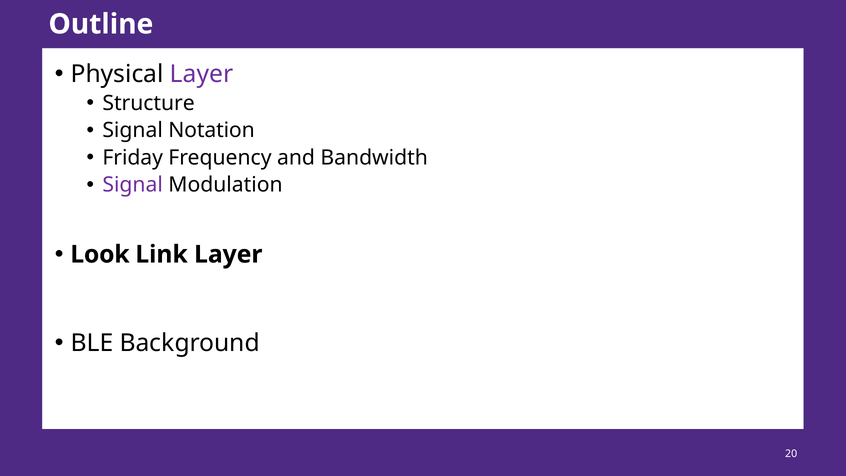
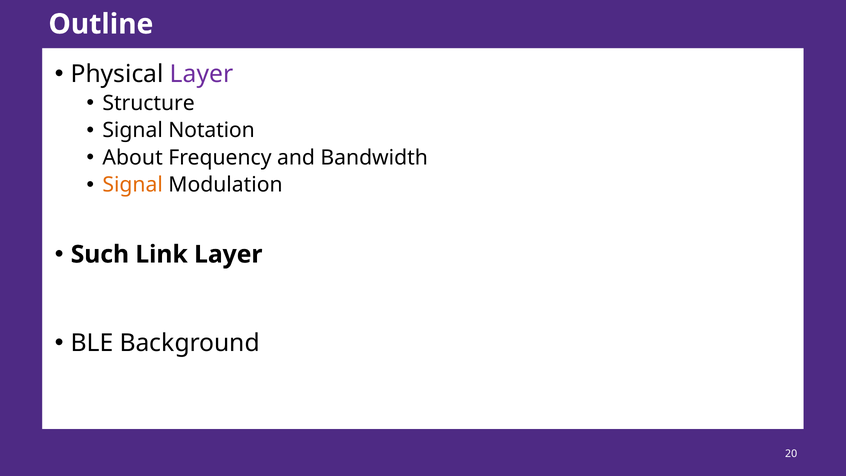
Friday: Friday -> About (133, 158)
Signal colour: purple -> orange (133, 185)
Look: Look -> Such (100, 254)
